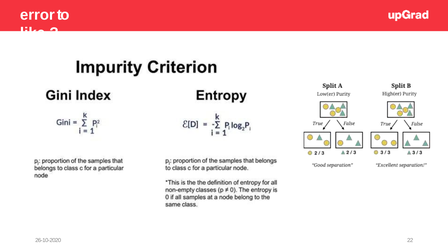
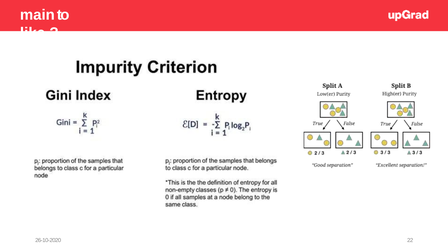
error: error -> main (37, 15)
